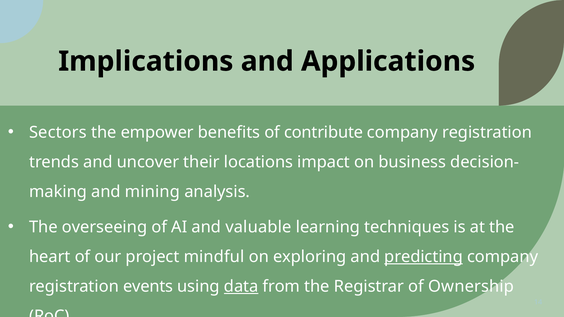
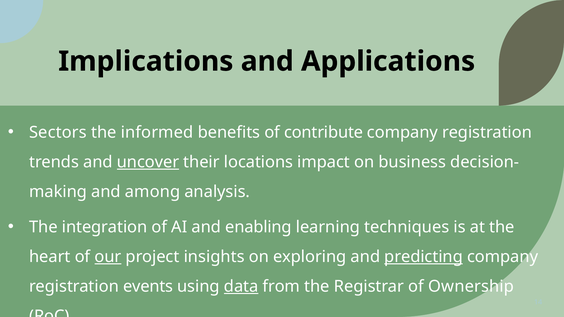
empower: empower -> informed (157, 133)
uncover underline: none -> present (148, 162)
mining: mining -> among (153, 192)
overseeing: overseeing -> integration (105, 227)
valuable: valuable -> enabling (259, 227)
our underline: none -> present (108, 257)
mindful: mindful -> insights (214, 257)
